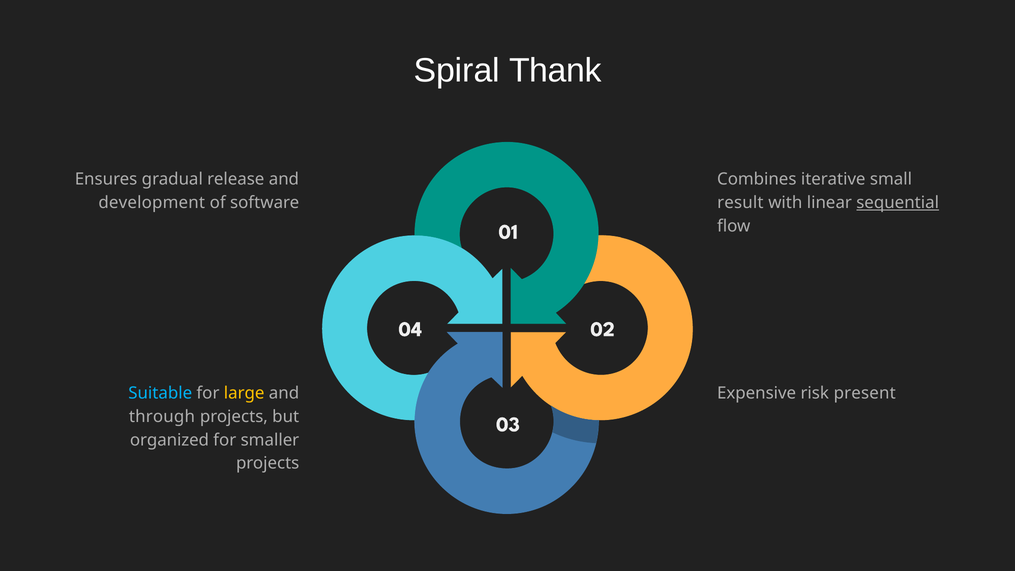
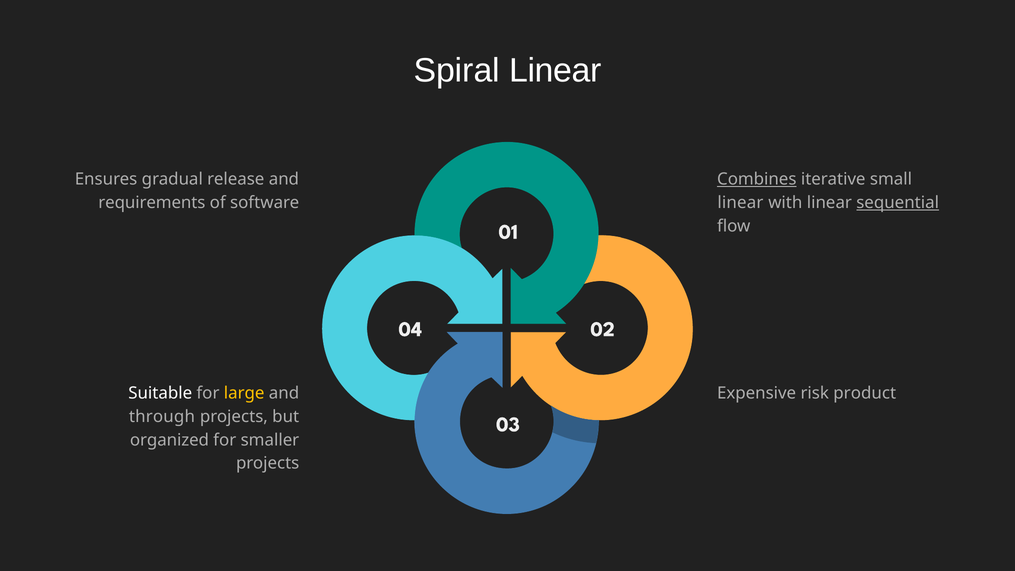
Spiral Thank: Thank -> Linear (556, 70)
Combines underline: none -> present (757, 179)
development: development -> requirements (152, 203)
result: result -> linear (740, 203)
Suitable colour: light blue -> white (160, 393)
present: present -> product (865, 393)
